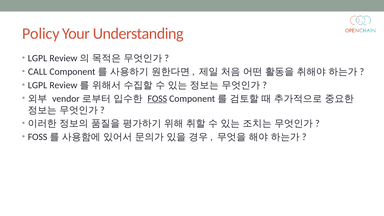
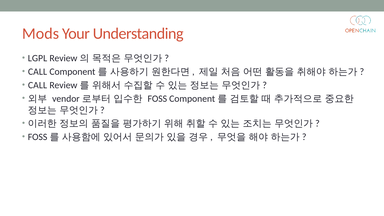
Policy: Policy -> Mods (41, 34)
LGPL: LGPL -> CALL (38, 85)
FOSS underline: present -> none (157, 99)
